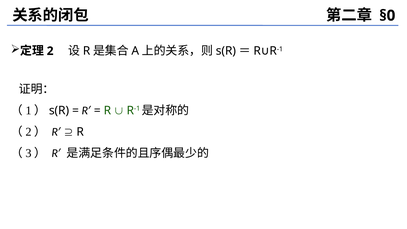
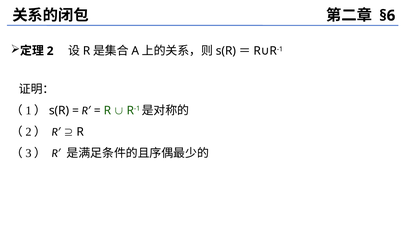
§0: §0 -> §6 (387, 16)
